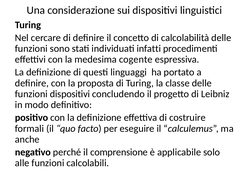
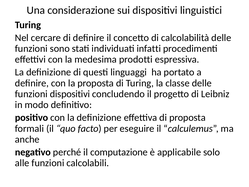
cogente: cogente -> prodotti (136, 59)
di costruire: costruire -> proposta (187, 117)
comprensione: comprensione -> computazione (119, 152)
